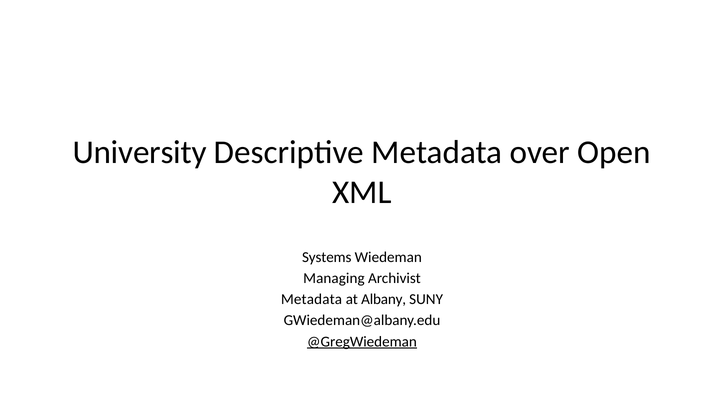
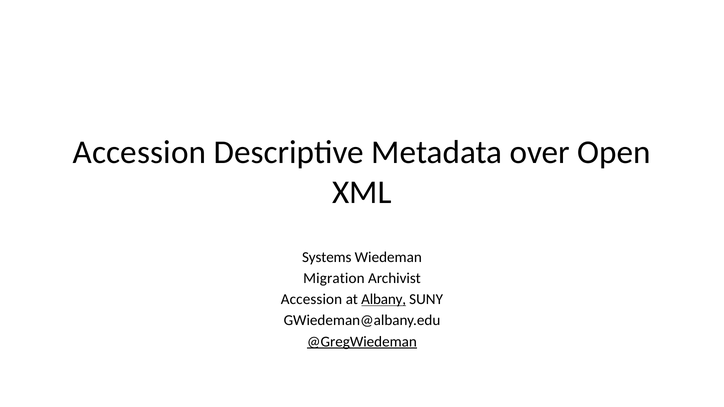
University: University -> Accession (139, 153)
Managing: Managing -> Migration (334, 278)
Metadata: Metadata -> Accession (311, 299)
Albany underline: none -> present (384, 299)
